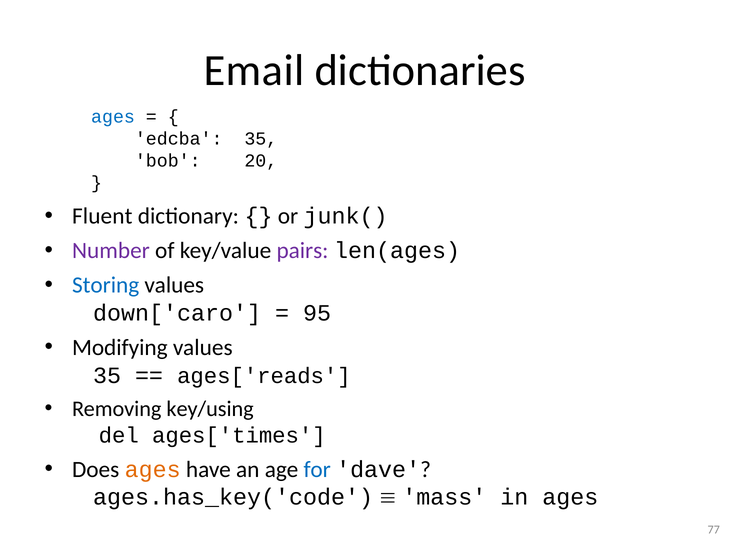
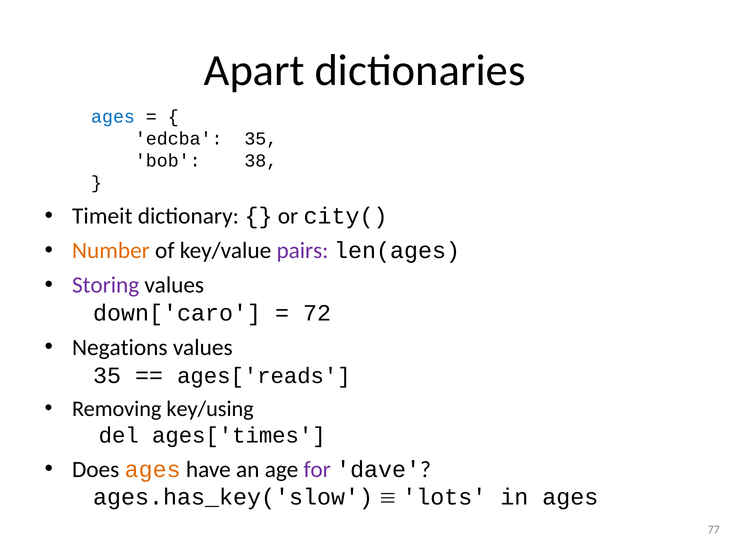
Email: Email -> Apart (254, 71)
20: 20 -> 38 (261, 161)
Fluent: Fluent -> Timeit (102, 216)
junk(: junk( -> city( (346, 216)
Number colour: purple -> orange (111, 251)
Storing colour: blue -> purple (106, 285)
95: 95 -> 72 (317, 313)
Modifying: Modifying -> Negations (120, 348)
for colour: blue -> purple (317, 470)
ages.has_key('code: ages.has_key('code -> ages.has_key('slow (233, 498)
mass: mass -> lots (444, 498)
